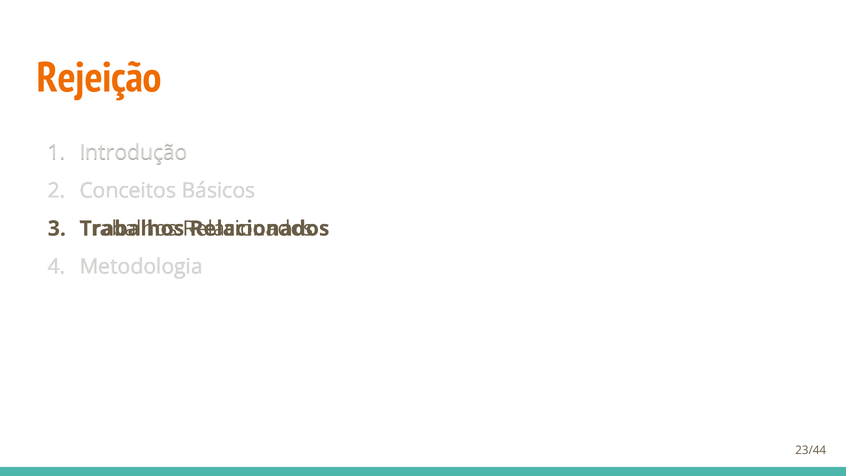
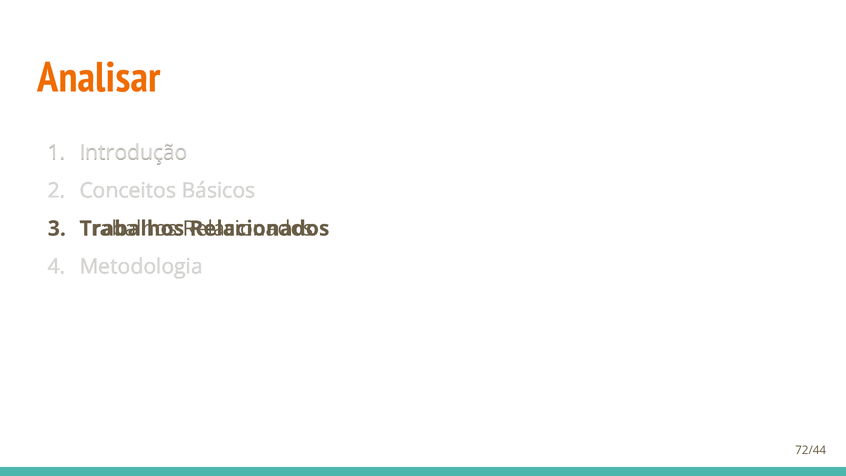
Rejeição: Rejeição -> Analisar (99, 78)
23/44: 23/44 -> 72/44 (811, 450)
